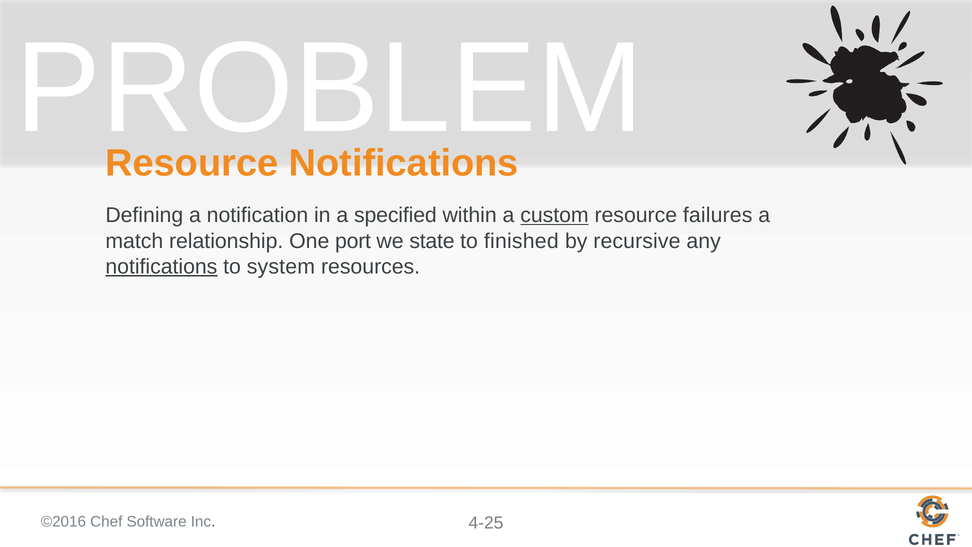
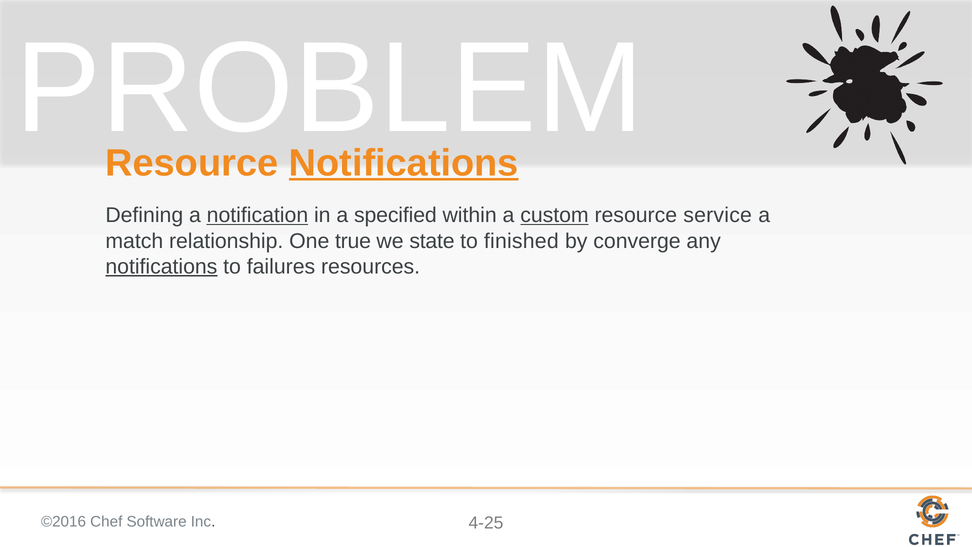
Notifications underline: none -> present (404, 163)
notification underline: none -> present (257, 215)
failures: failures -> service (718, 215)
port: port -> true (353, 241)
recursive: recursive -> converge (637, 241)
system: system -> failures (281, 266)
